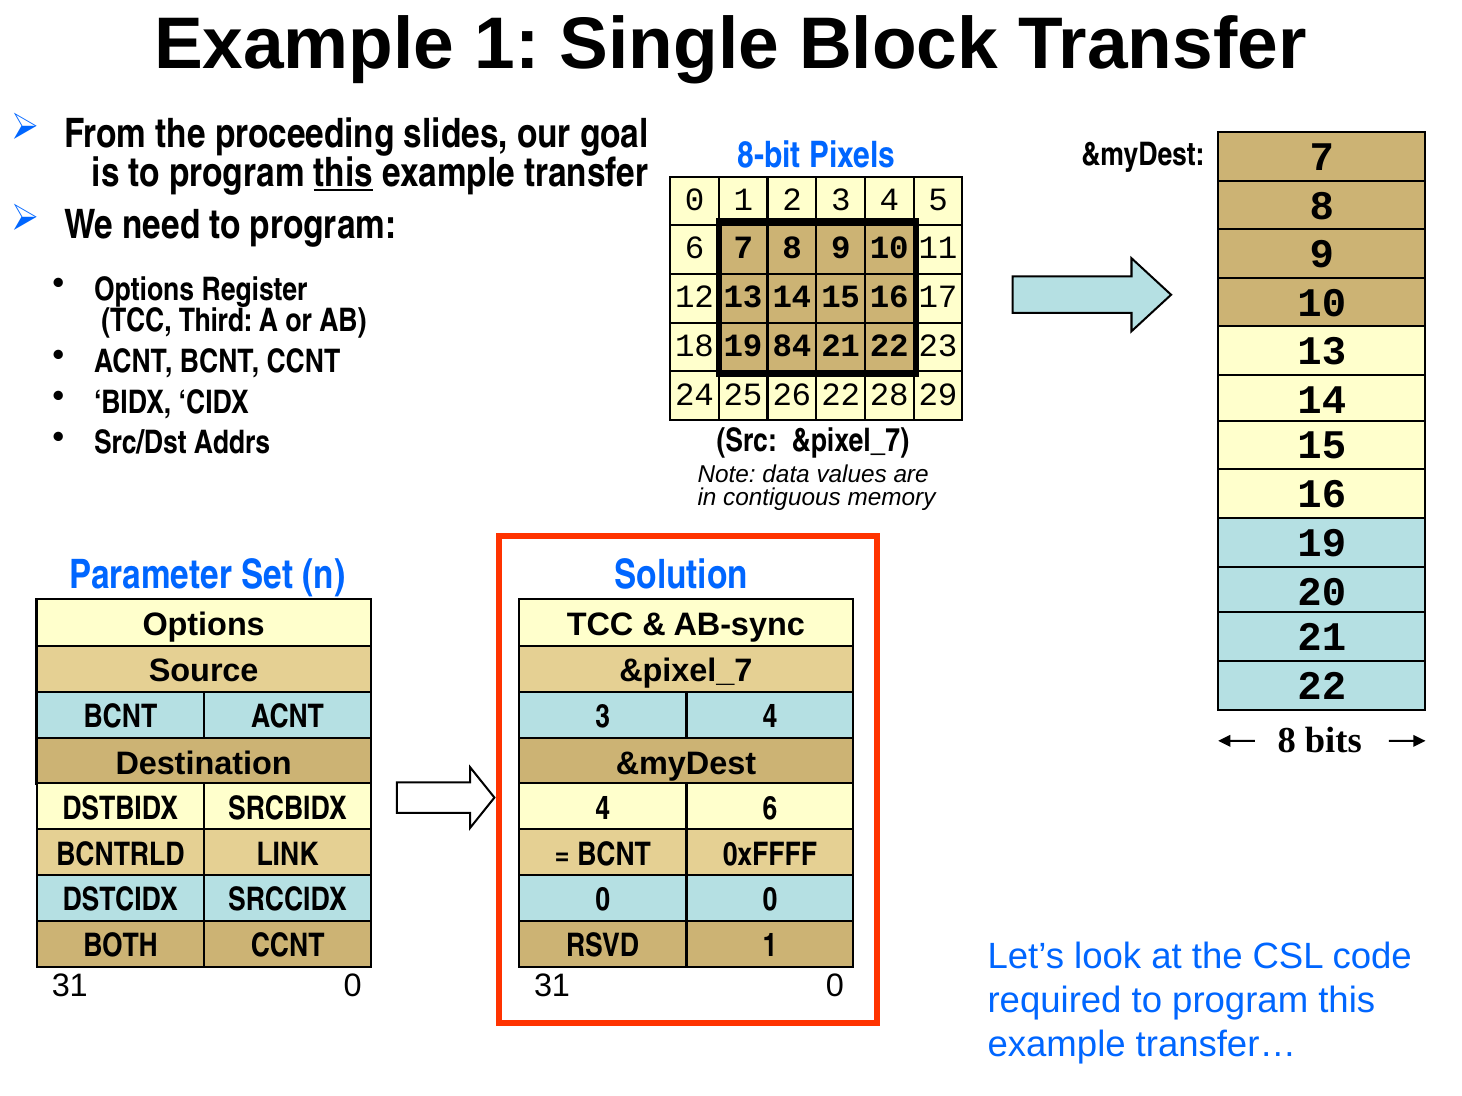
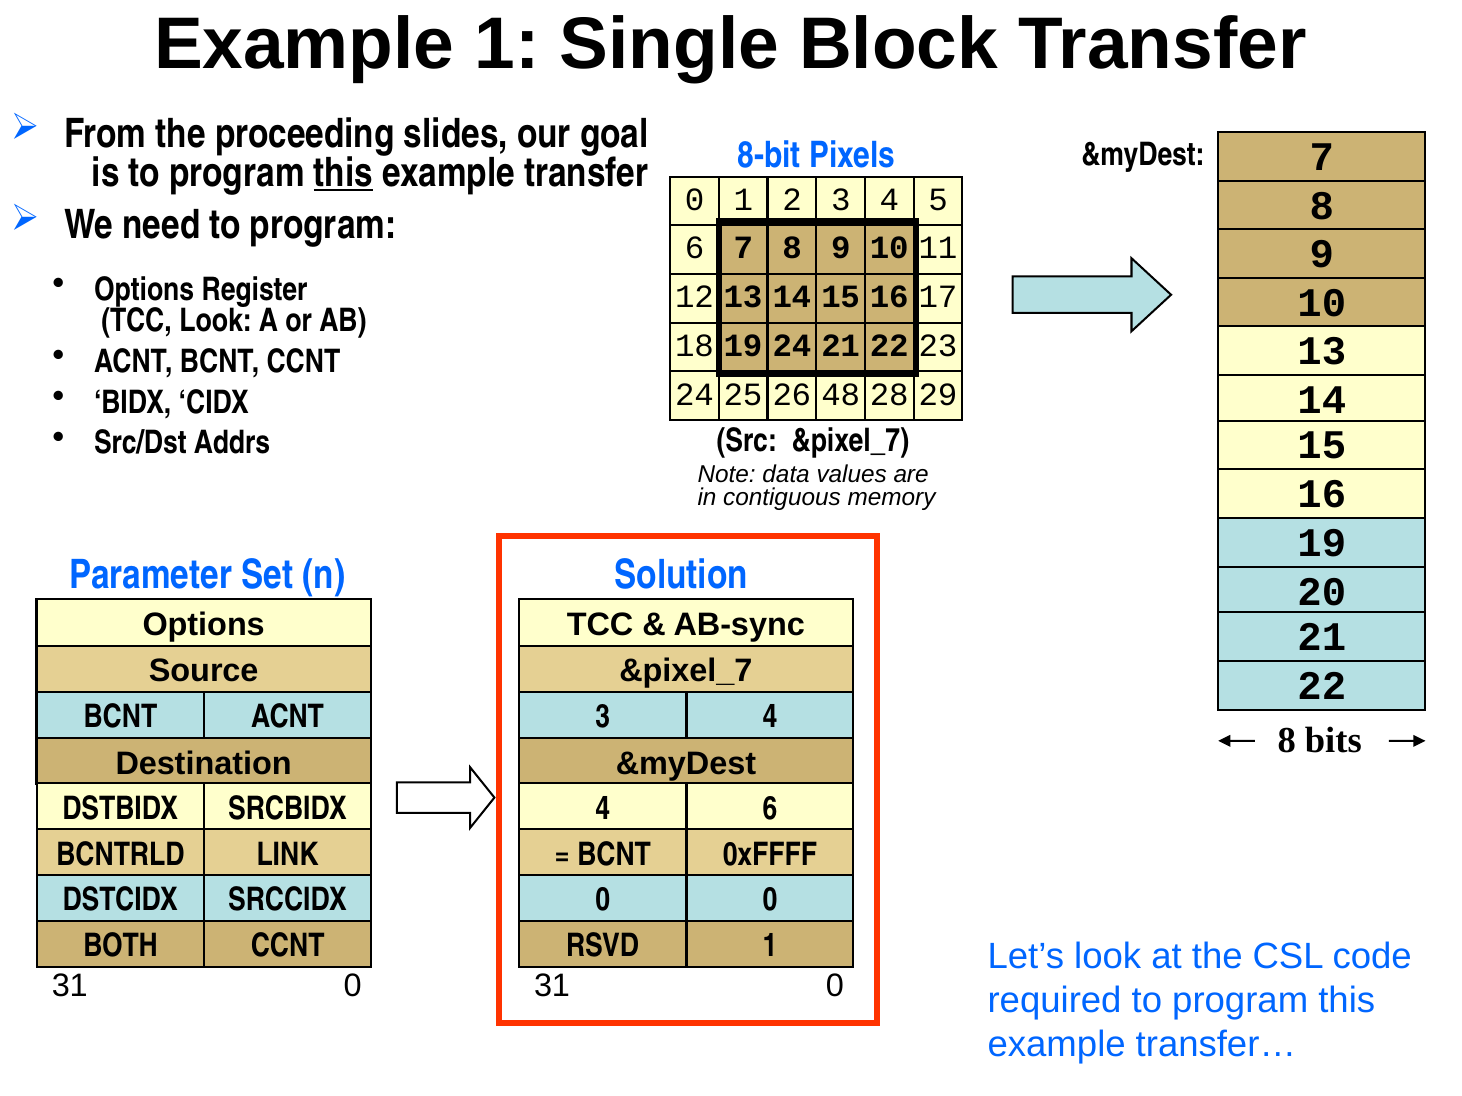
TCC Third: Third -> Look (216, 321)
19 84: 84 -> 24 (792, 346)
26 22: 22 -> 48 (841, 395)
